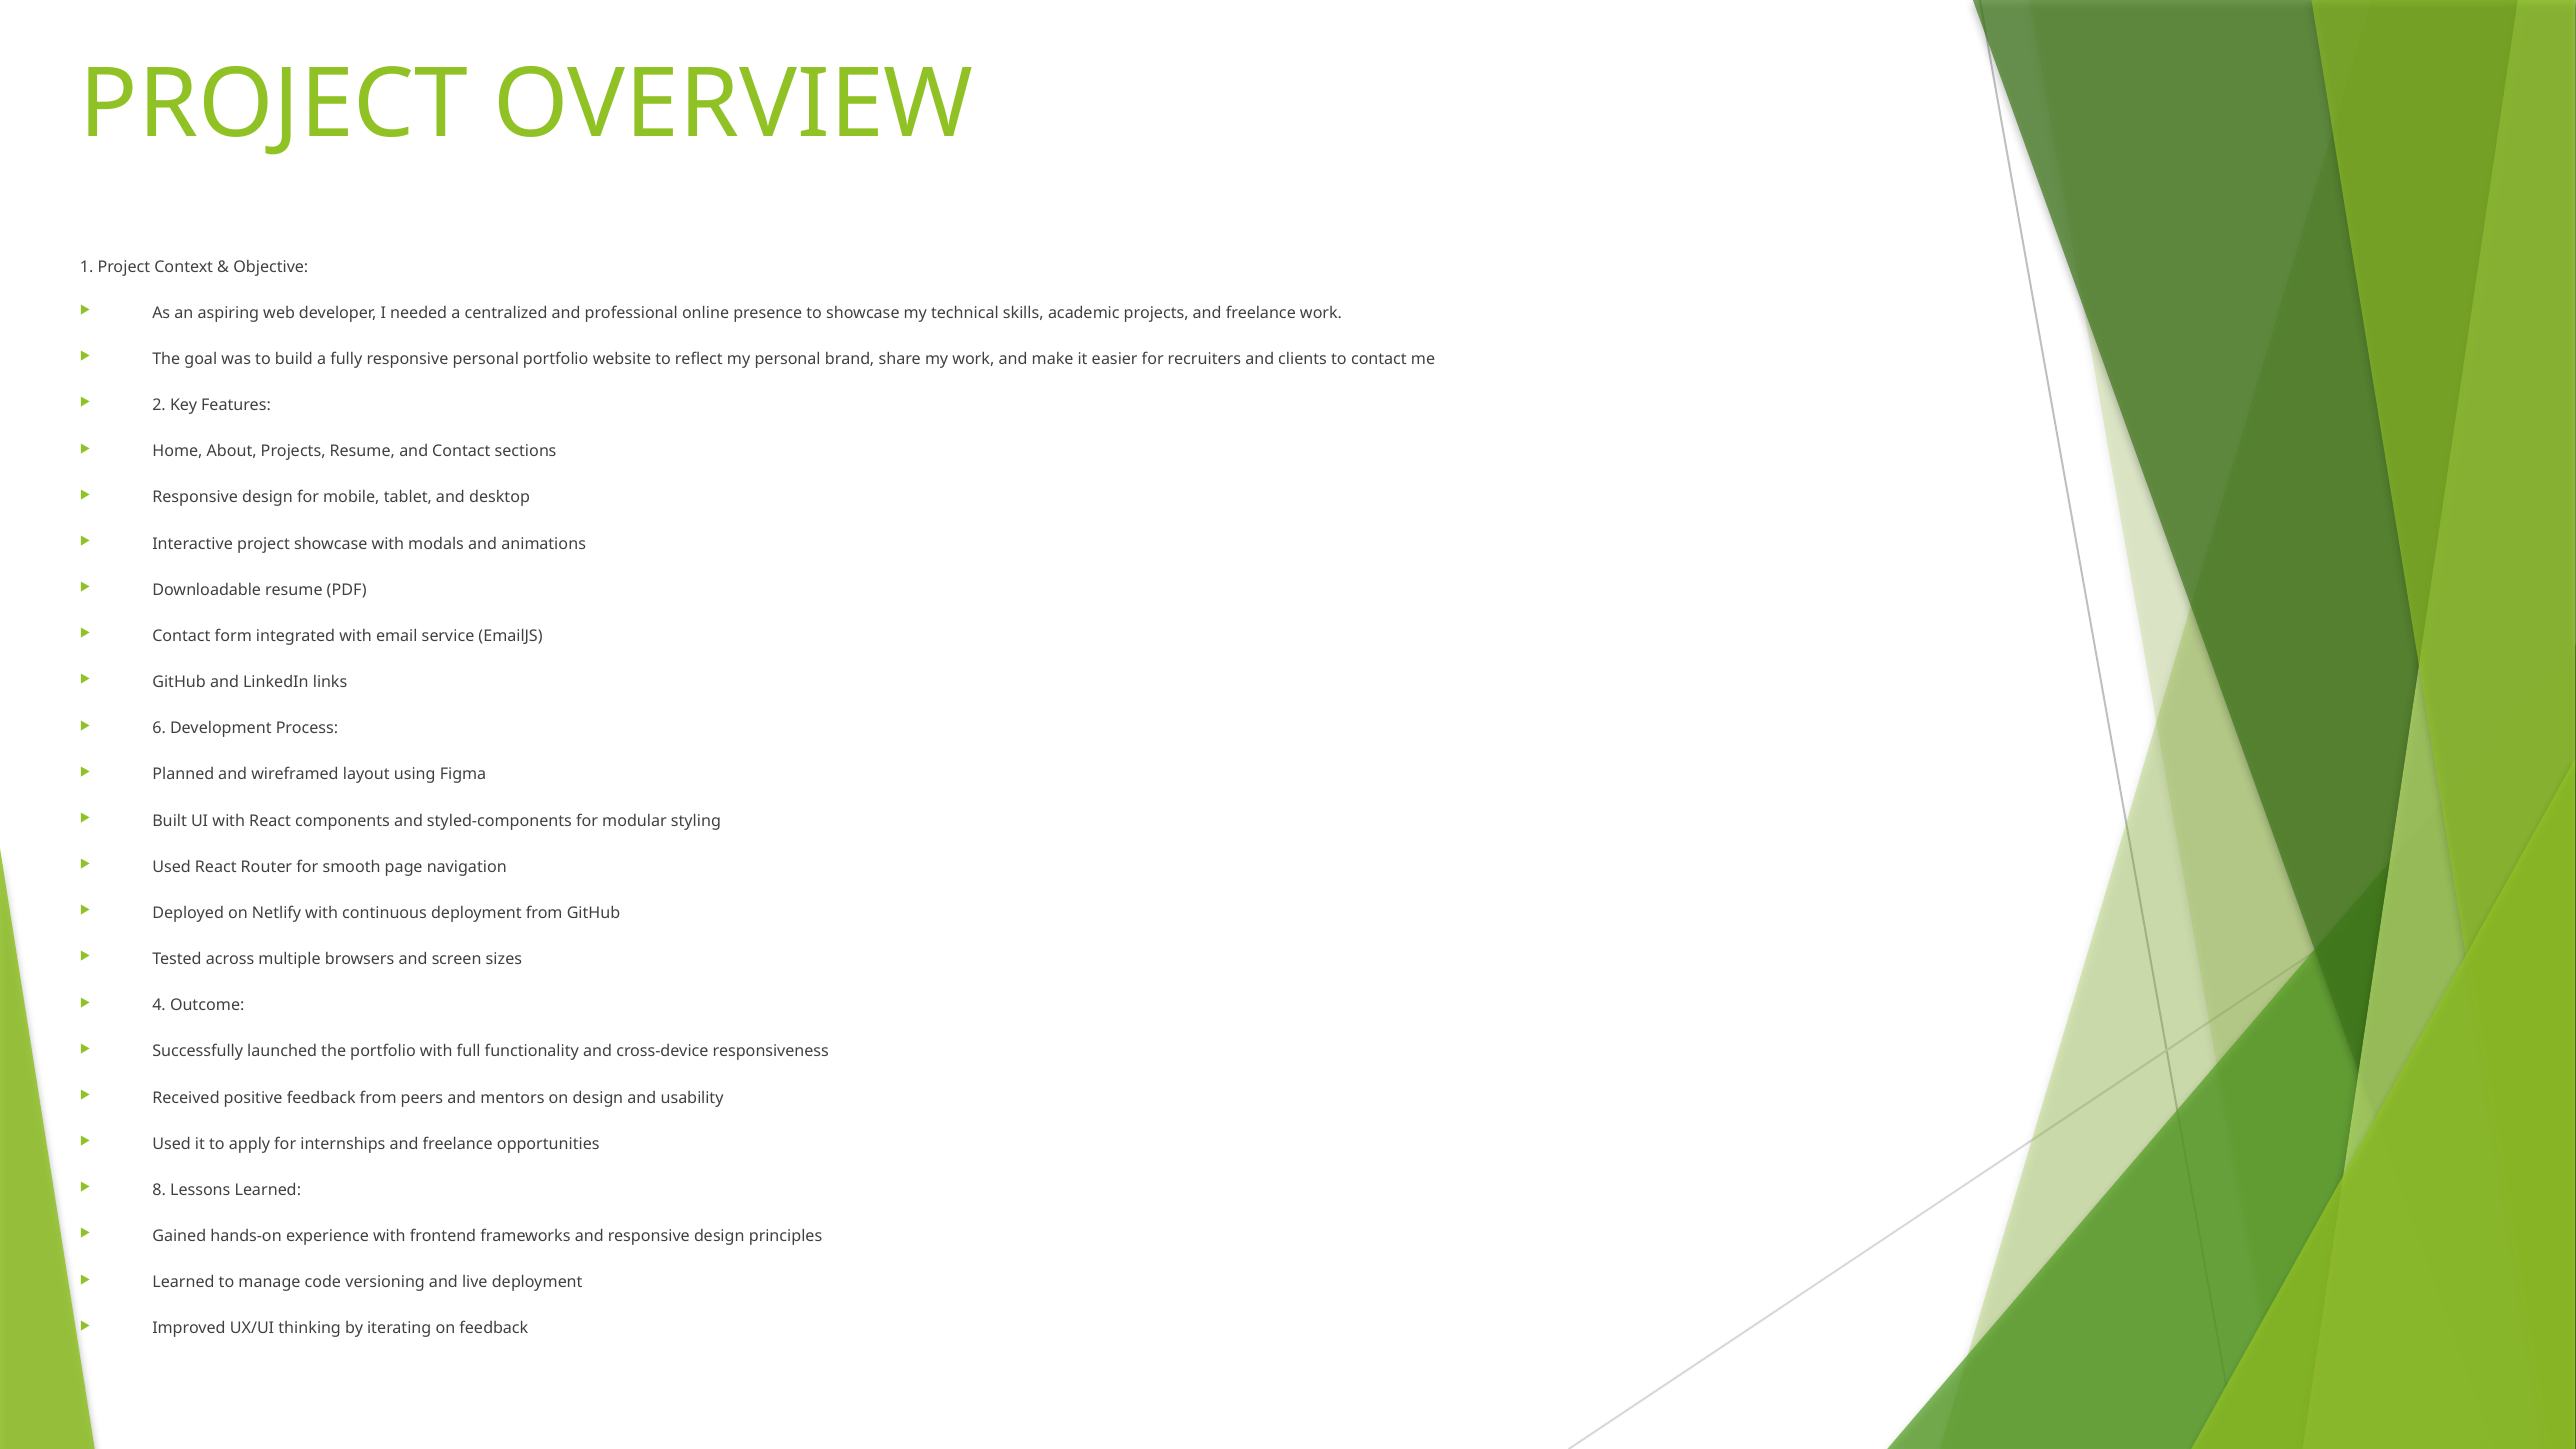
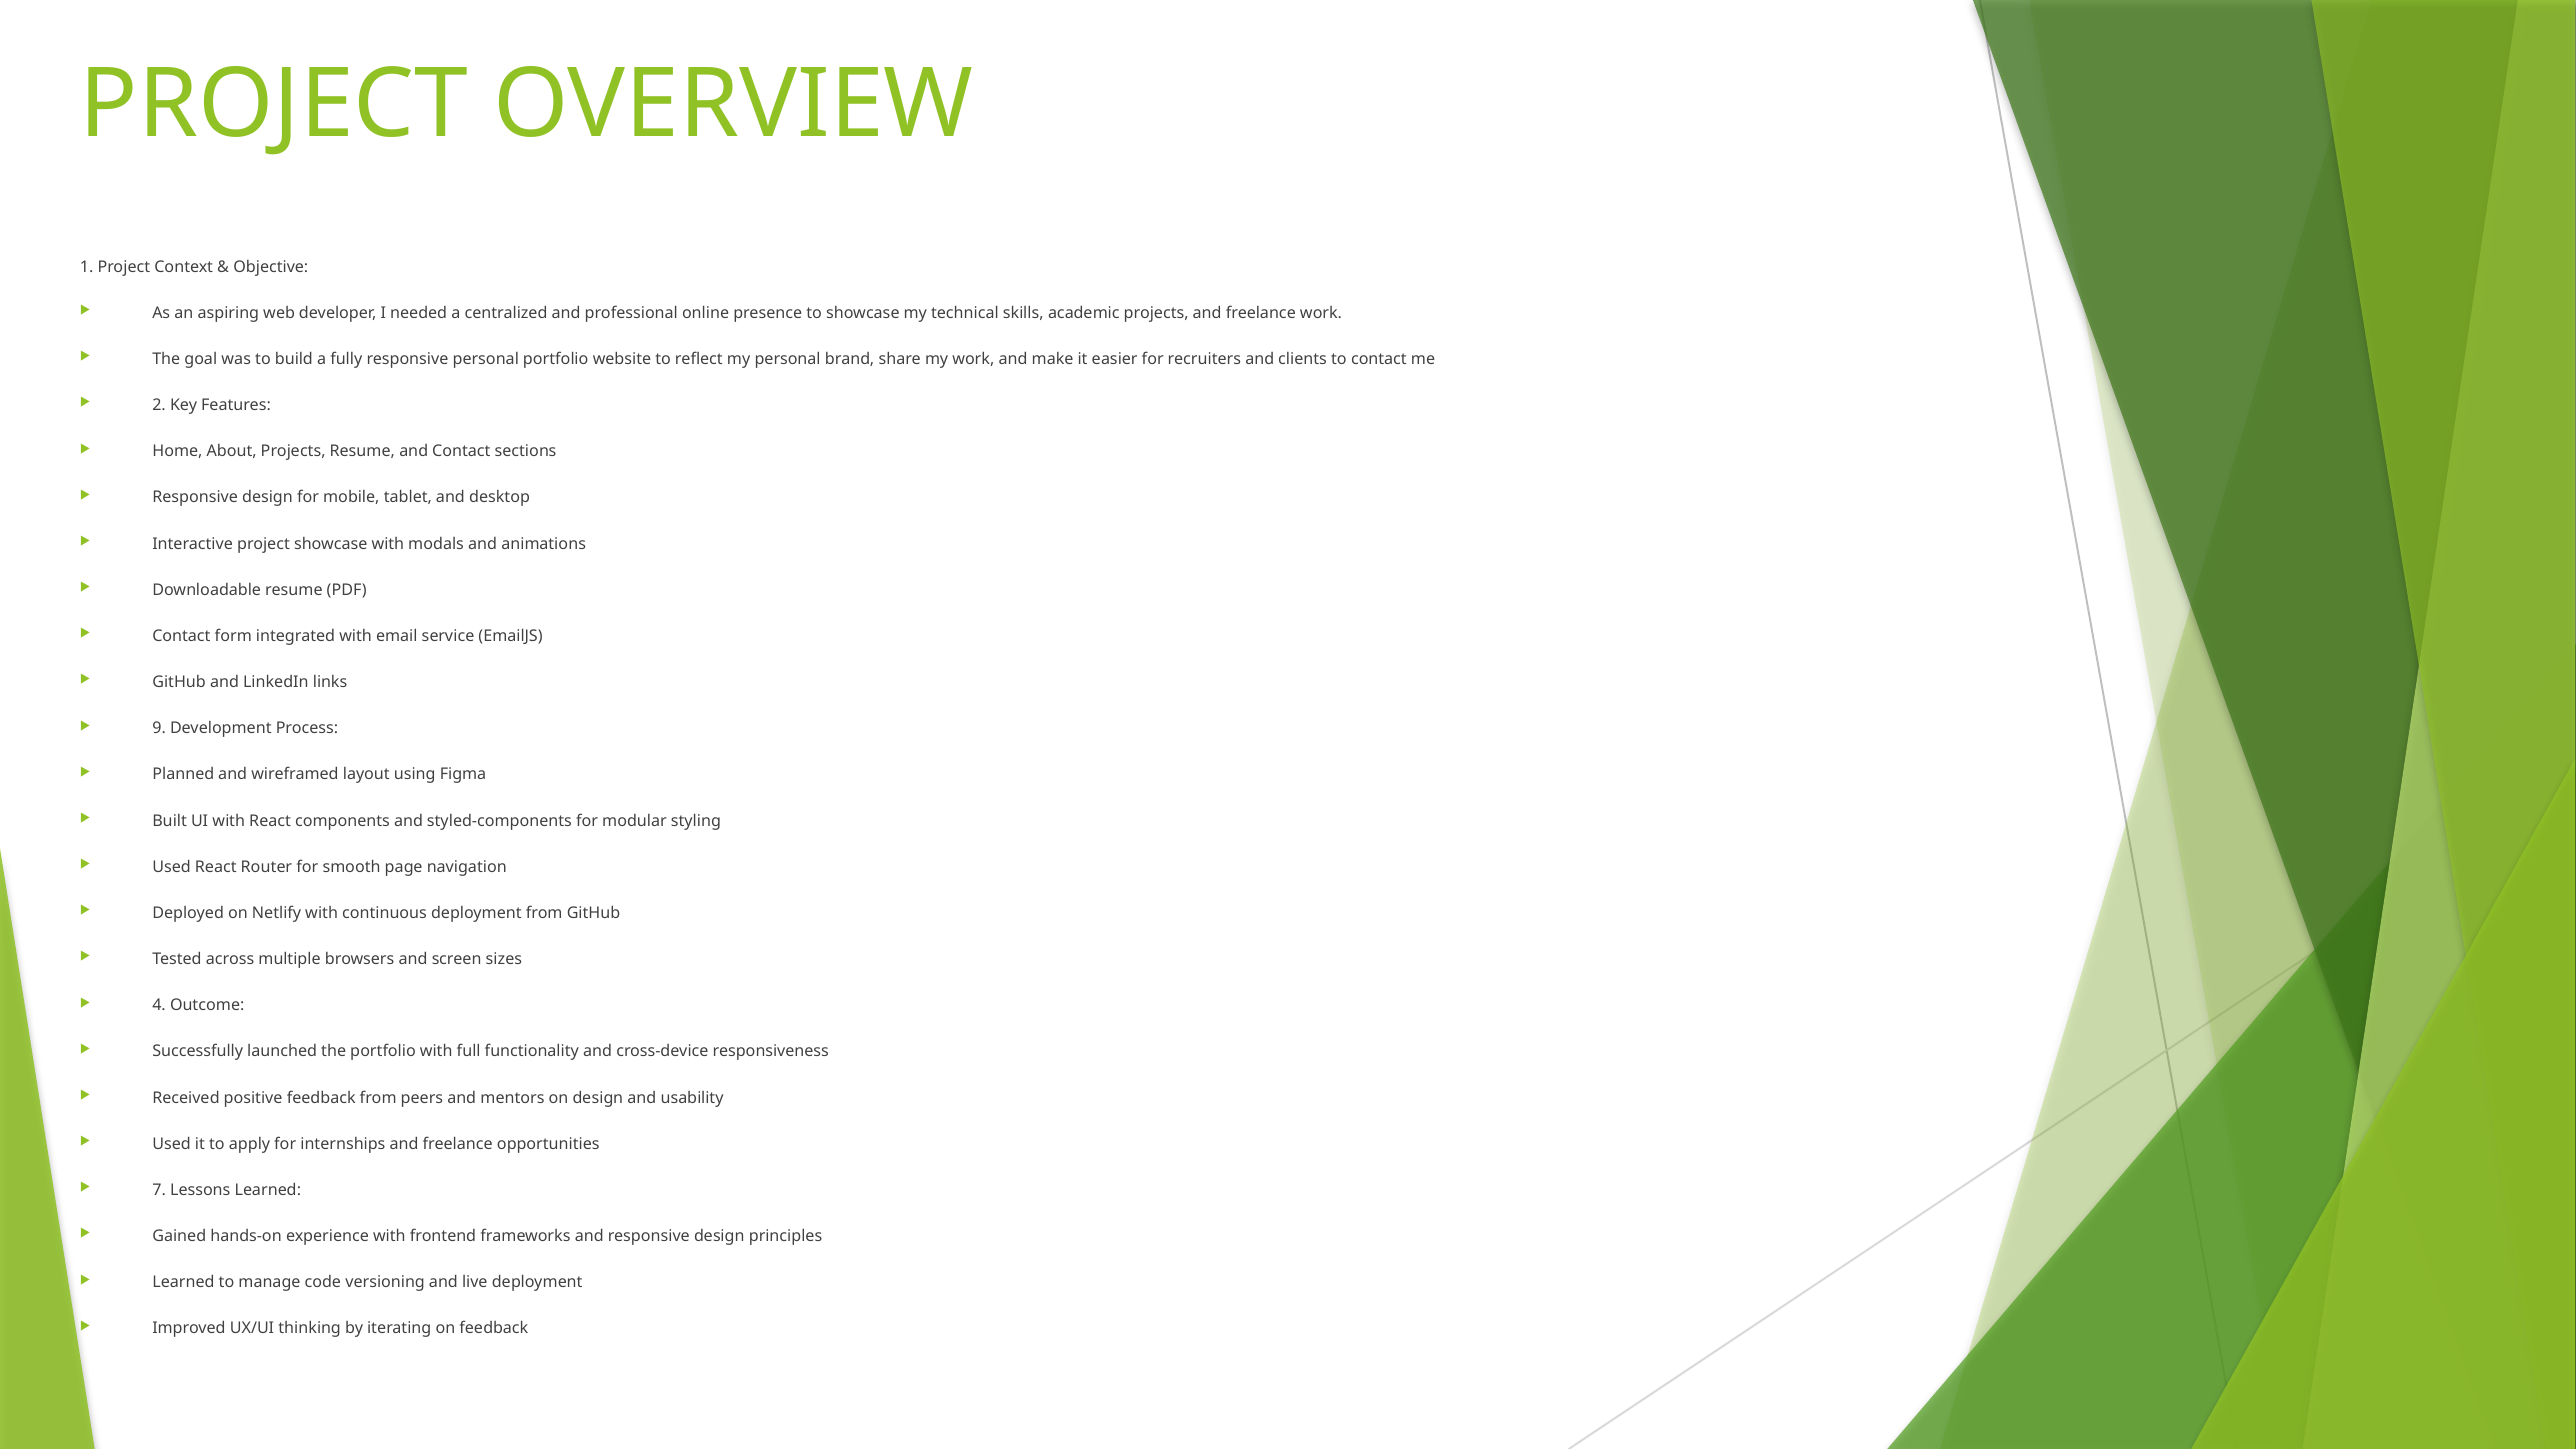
6: 6 -> 9 (159, 728)
8: 8 -> 7 (159, 1190)
